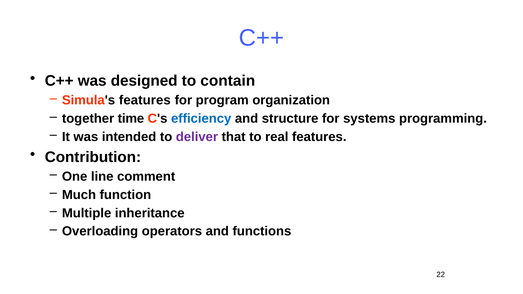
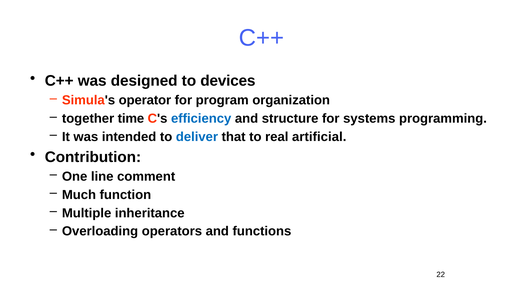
contain: contain -> devices (228, 81)
Simula's features: features -> operator (145, 100)
deliver colour: purple -> blue (197, 137)
real features: features -> artificial (319, 137)
